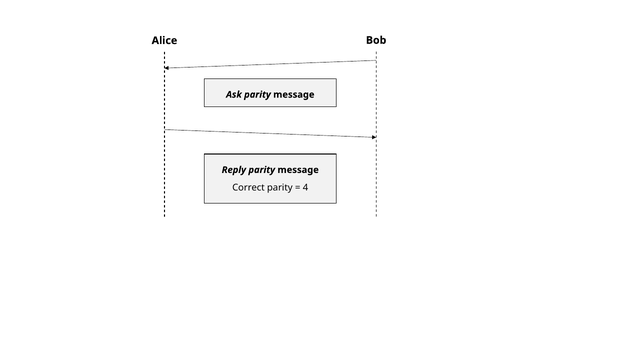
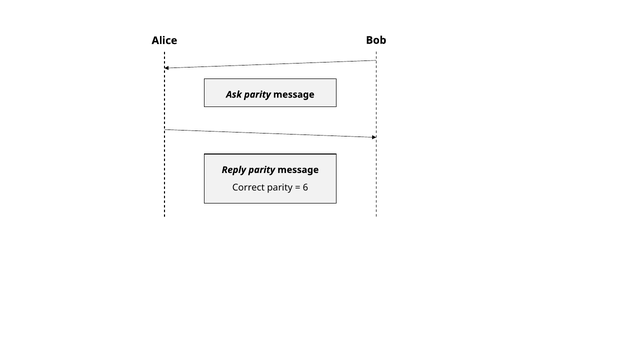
4: 4 -> 6 (306, 188)
